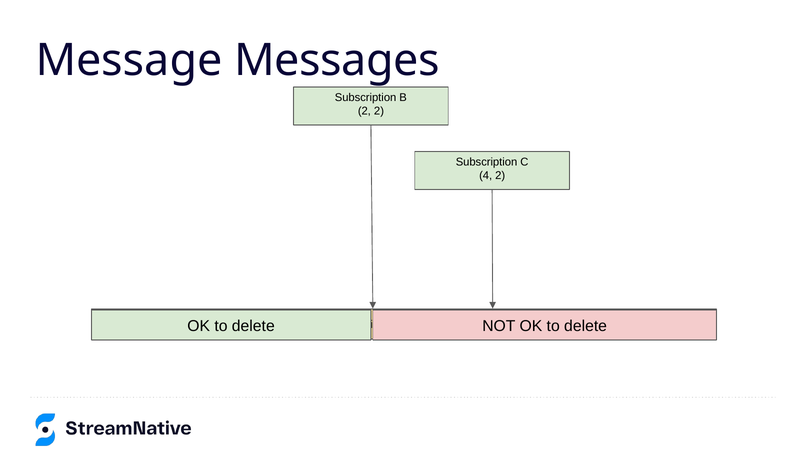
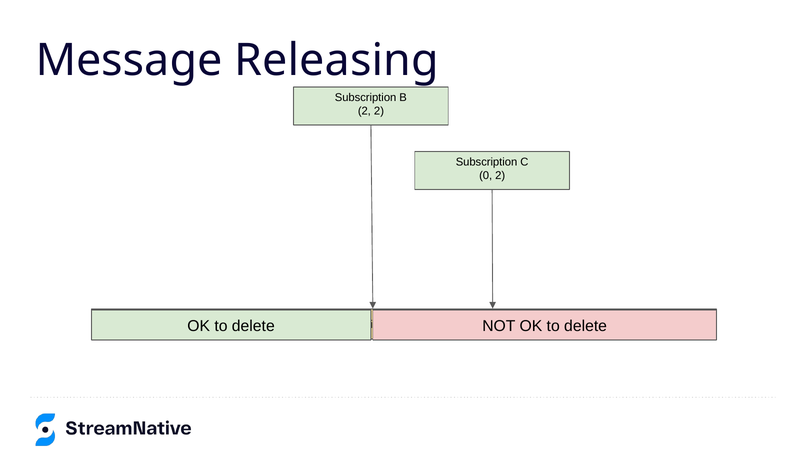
Messages: Messages -> Releasing (337, 60)
4: 4 -> 0 (486, 175)
